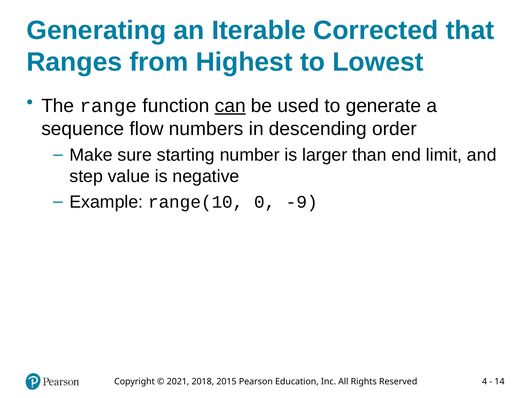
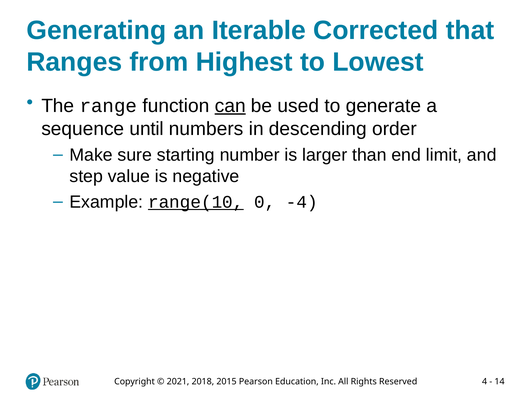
flow: flow -> until (147, 129)
range(10 underline: none -> present (196, 202)
-9: -9 -> -4 (302, 202)
